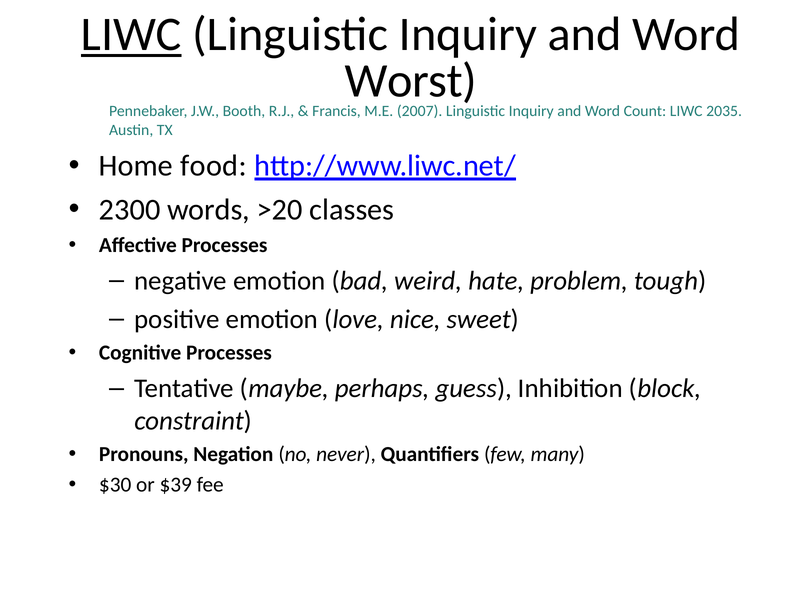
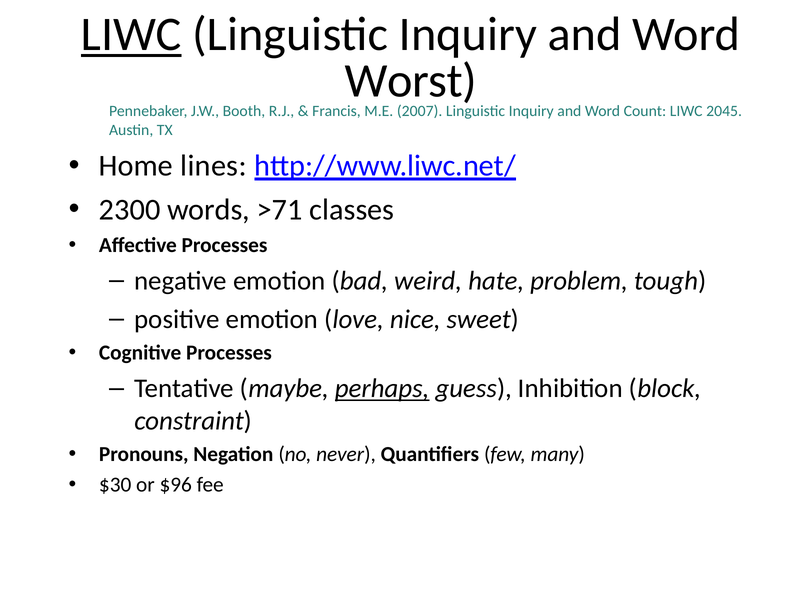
2035: 2035 -> 2045 (724, 111)
food: food -> lines (214, 166)
>20: >20 -> >71 (280, 210)
perhaps underline: none -> present (382, 389)
$39: $39 -> $96 (176, 485)
